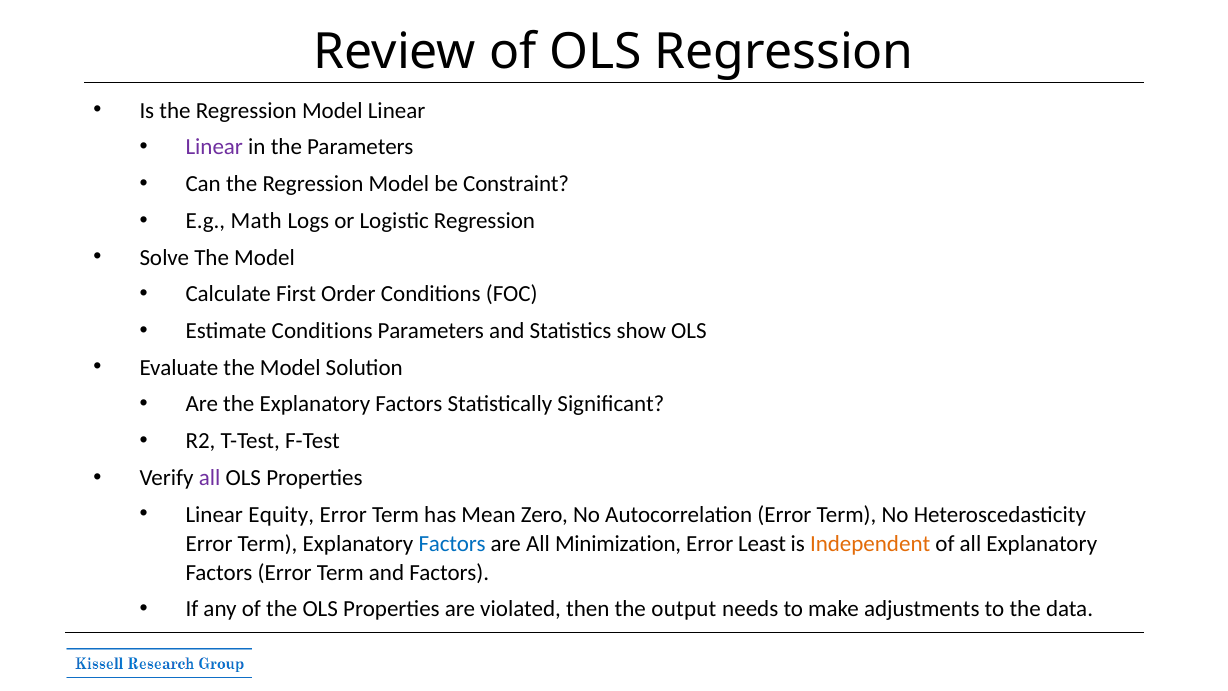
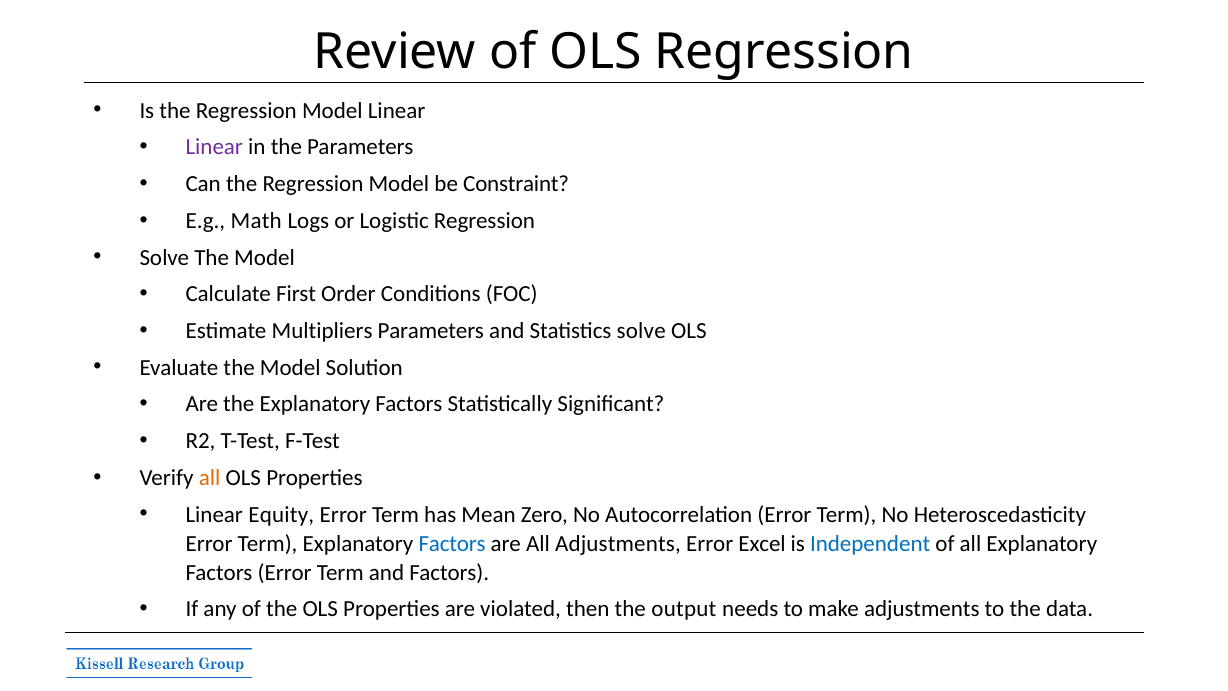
Estimate Conditions: Conditions -> Multipliers (322, 331)
Statistics show: show -> solve (641, 331)
all colour: purple -> orange (210, 478)
All Minimization: Minimization -> Adjustments (618, 543)
Least: Least -> Excel (762, 543)
Independent colour: orange -> blue (870, 543)
